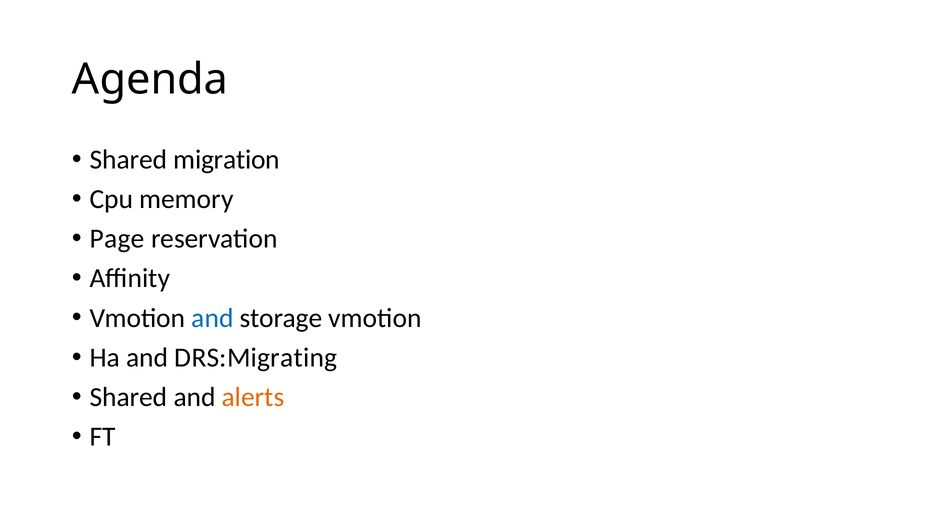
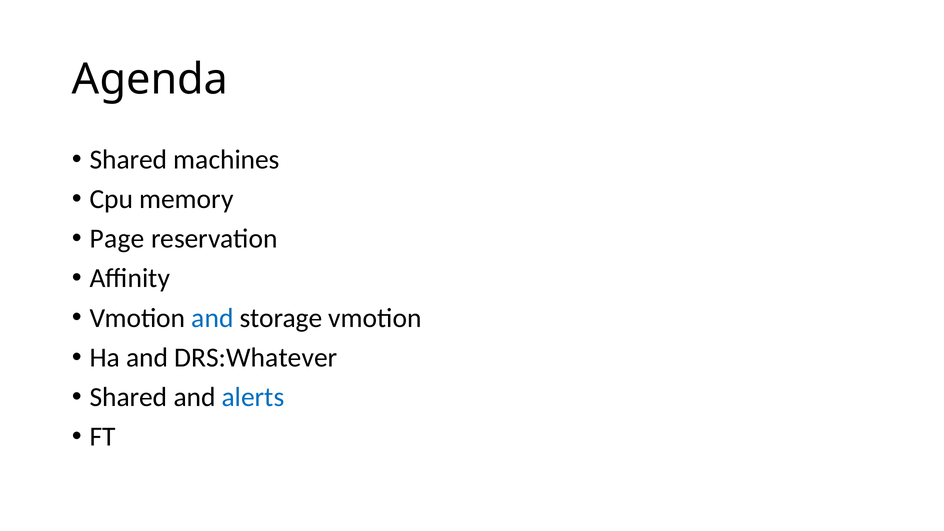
migration: migration -> machines (227, 160)
DRS:Migrating: DRS:Migrating -> DRS:Whatever (256, 358)
alerts colour: orange -> blue (253, 397)
